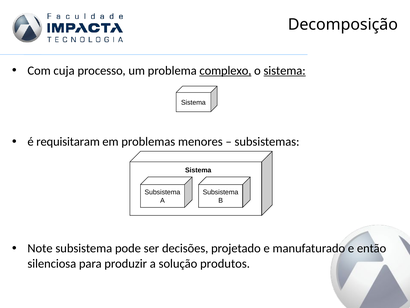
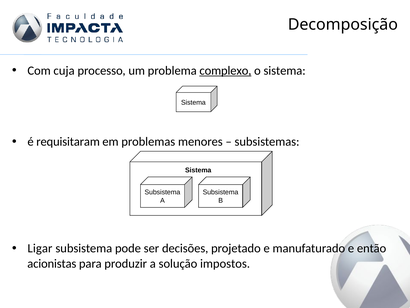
sistema underline: present -> none (285, 71)
Note: Note -> Ligar (40, 248)
silenciosa: silenciosa -> acionistas (52, 263)
produtos: produtos -> impostos (225, 263)
